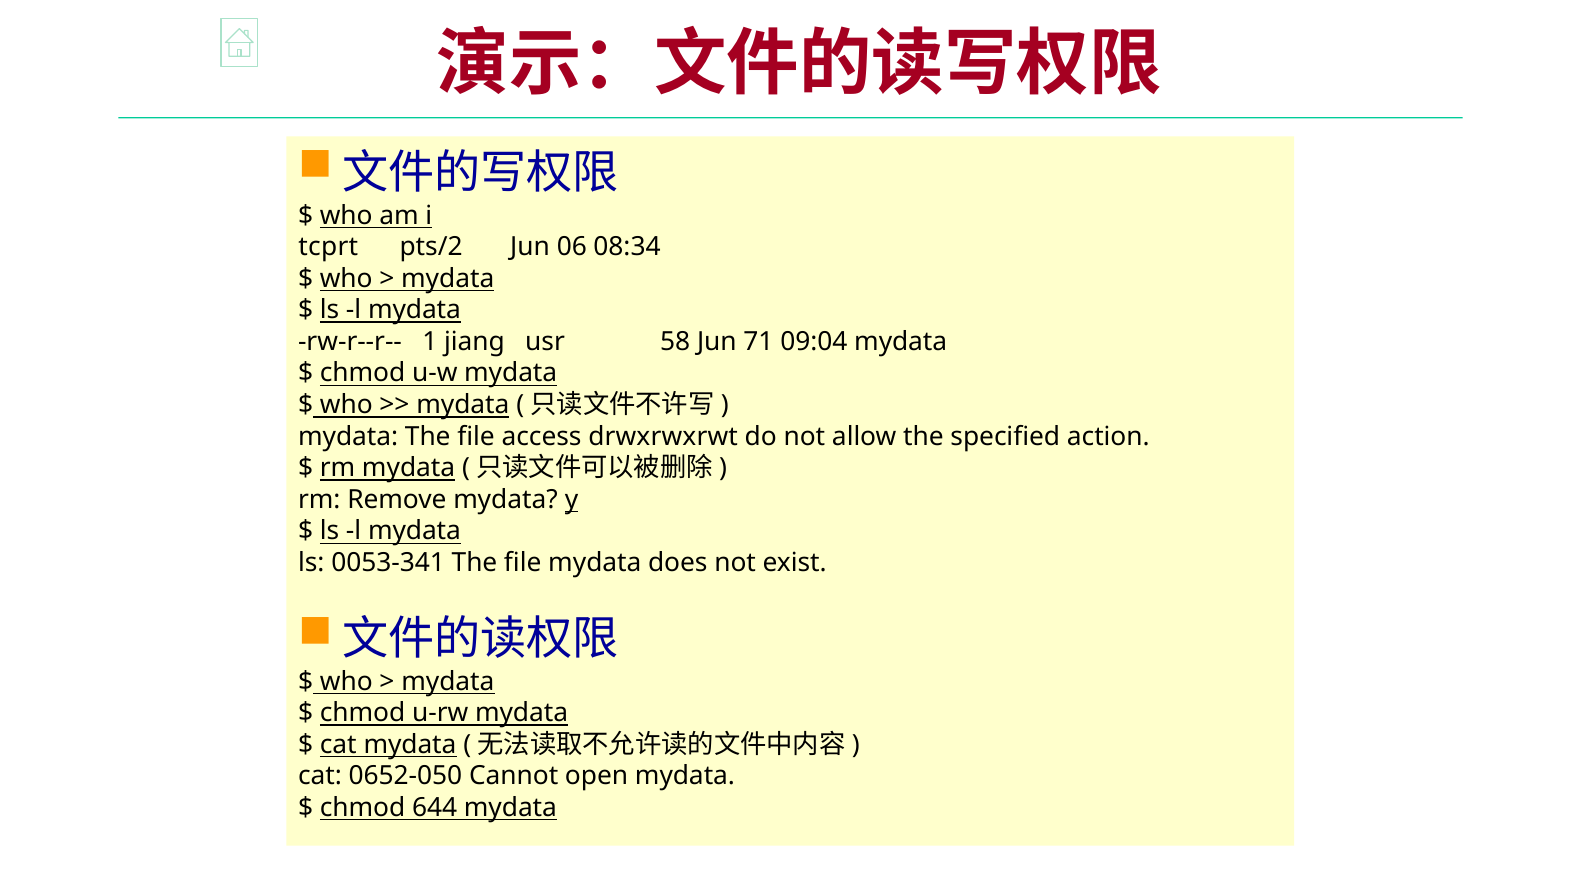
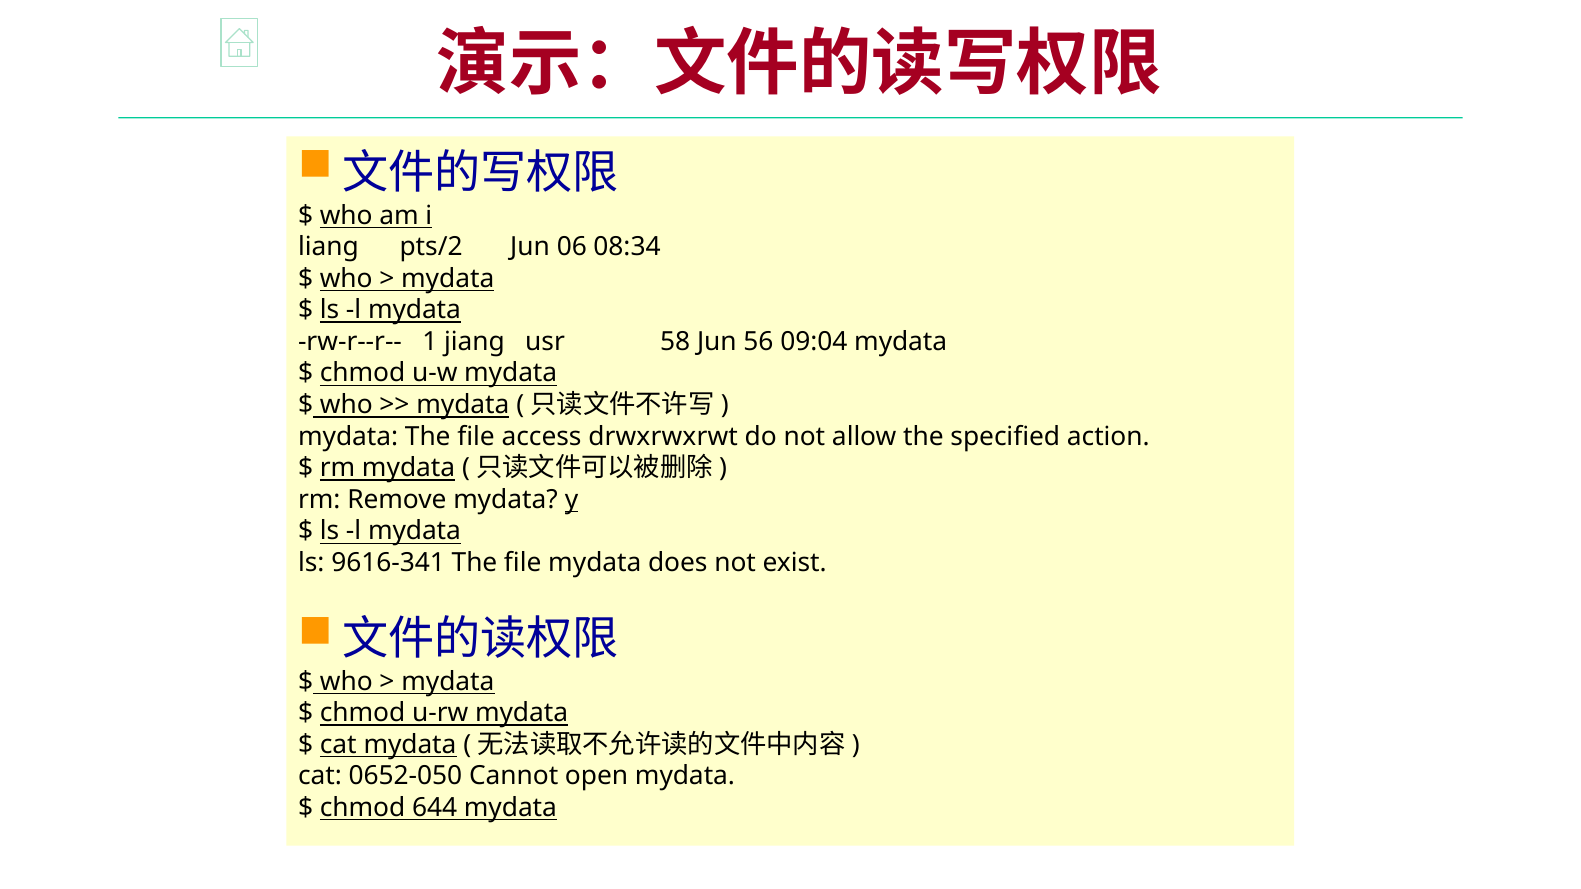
tcprt: tcprt -> liang (328, 247)
71: 71 -> 56 (758, 342)
0053-341: 0053-341 -> 9616-341 (388, 563)
